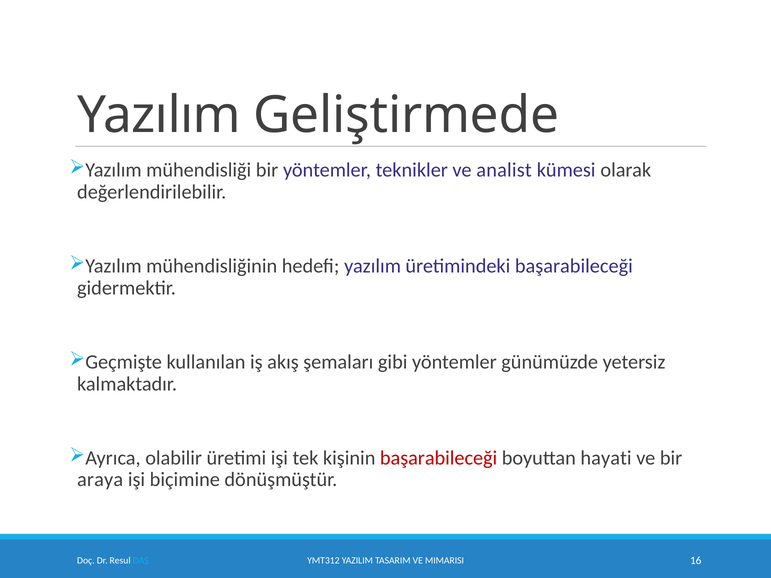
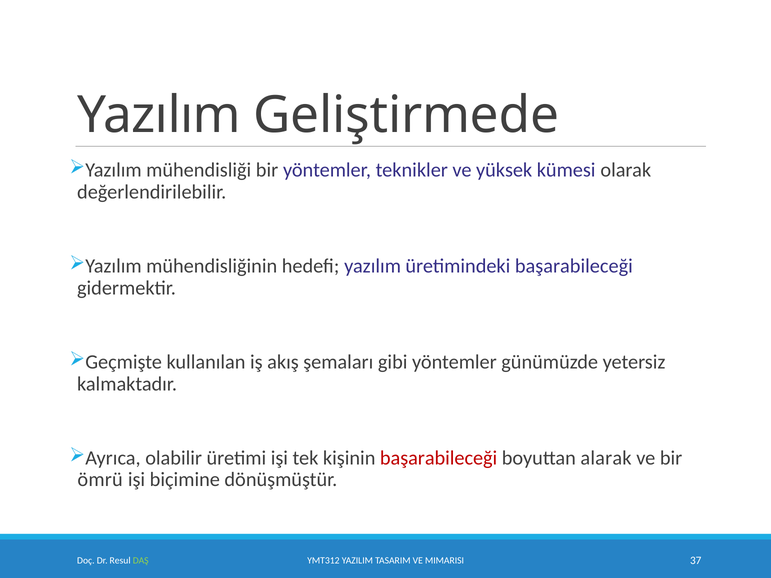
analist: analist -> yüksek (504, 170)
hayati: hayati -> alarak (606, 458)
araya: araya -> ömrü (100, 480)
DAŞ colour: light blue -> light green (141, 561)
16: 16 -> 37 (696, 561)
